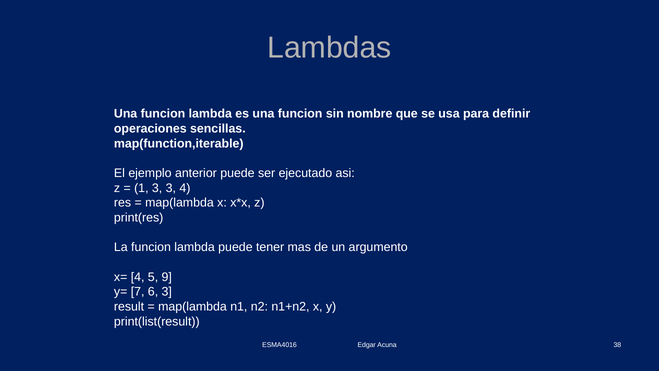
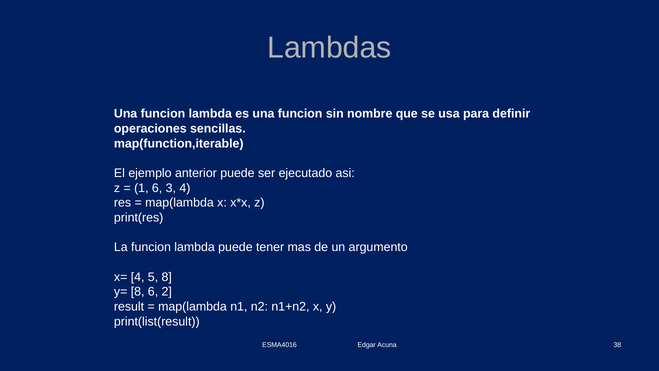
1 3: 3 -> 6 (157, 188)
5 9: 9 -> 8 (167, 277)
y= 7: 7 -> 8 (138, 292)
6 3: 3 -> 2 (167, 292)
